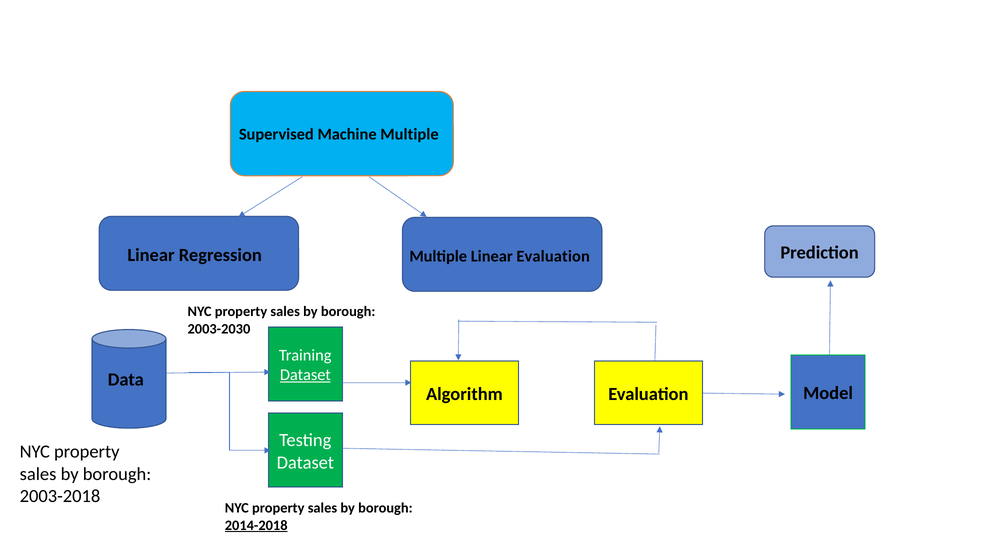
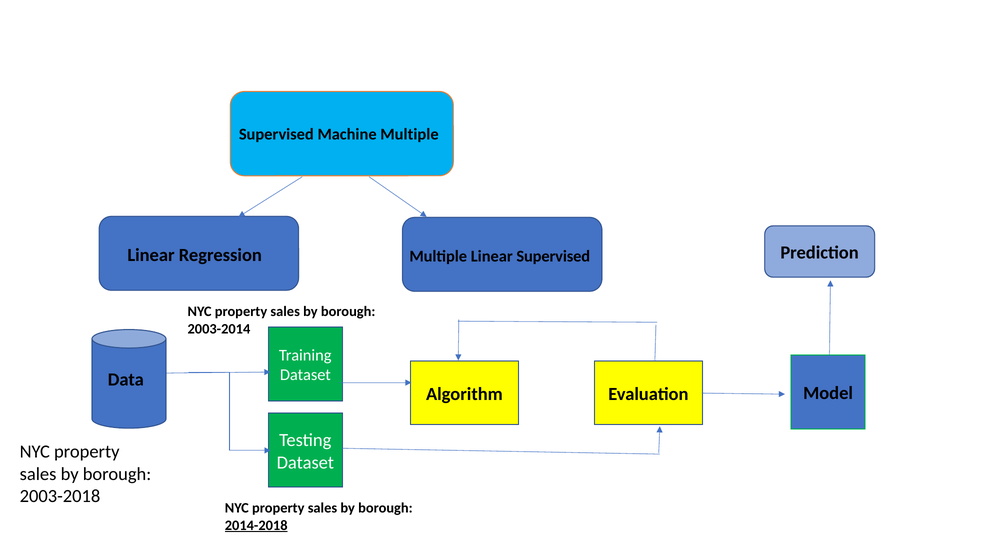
Linear Evaluation: Evaluation -> Supervised (553, 256)
2003-2030: 2003-2030 -> 2003-2014 (219, 329)
Dataset underline: present -> none (305, 375)
